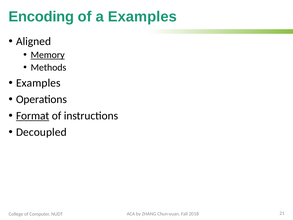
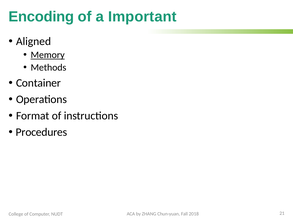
a Examples: Examples -> Important (142, 17)
Examples: Examples -> Container (38, 83)
Format underline: present -> none (33, 116)
Decoupled: Decoupled -> Procedures (41, 132)
